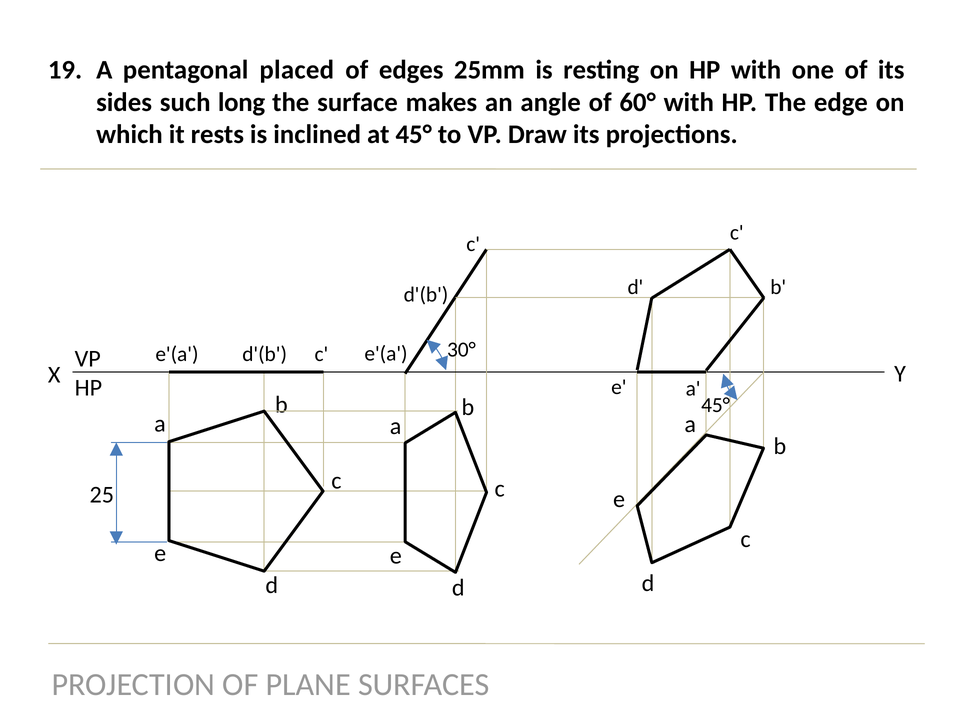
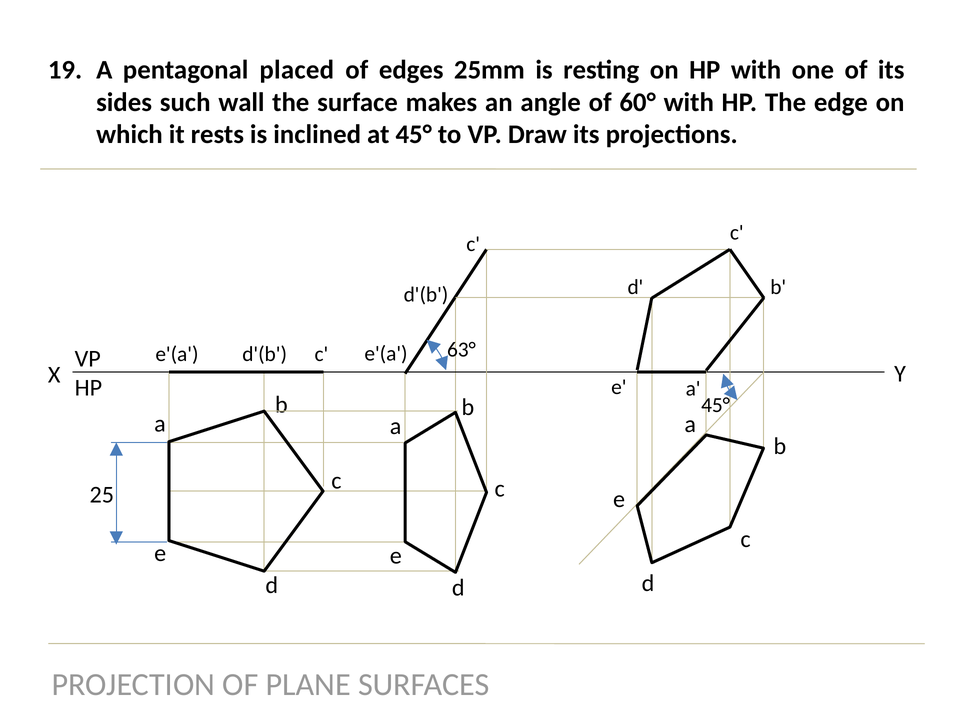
long: long -> wall (241, 102)
30°: 30° -> 63° (461, 350)
